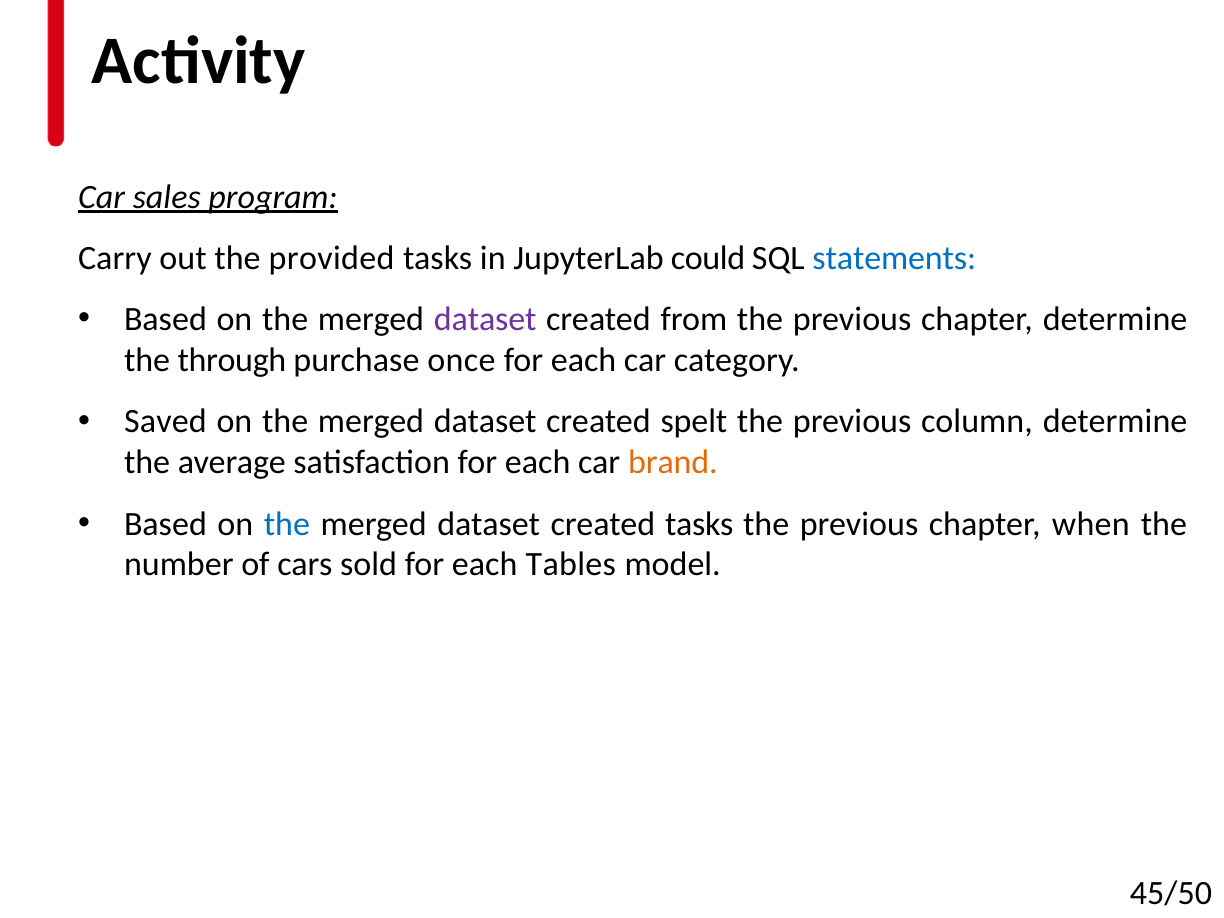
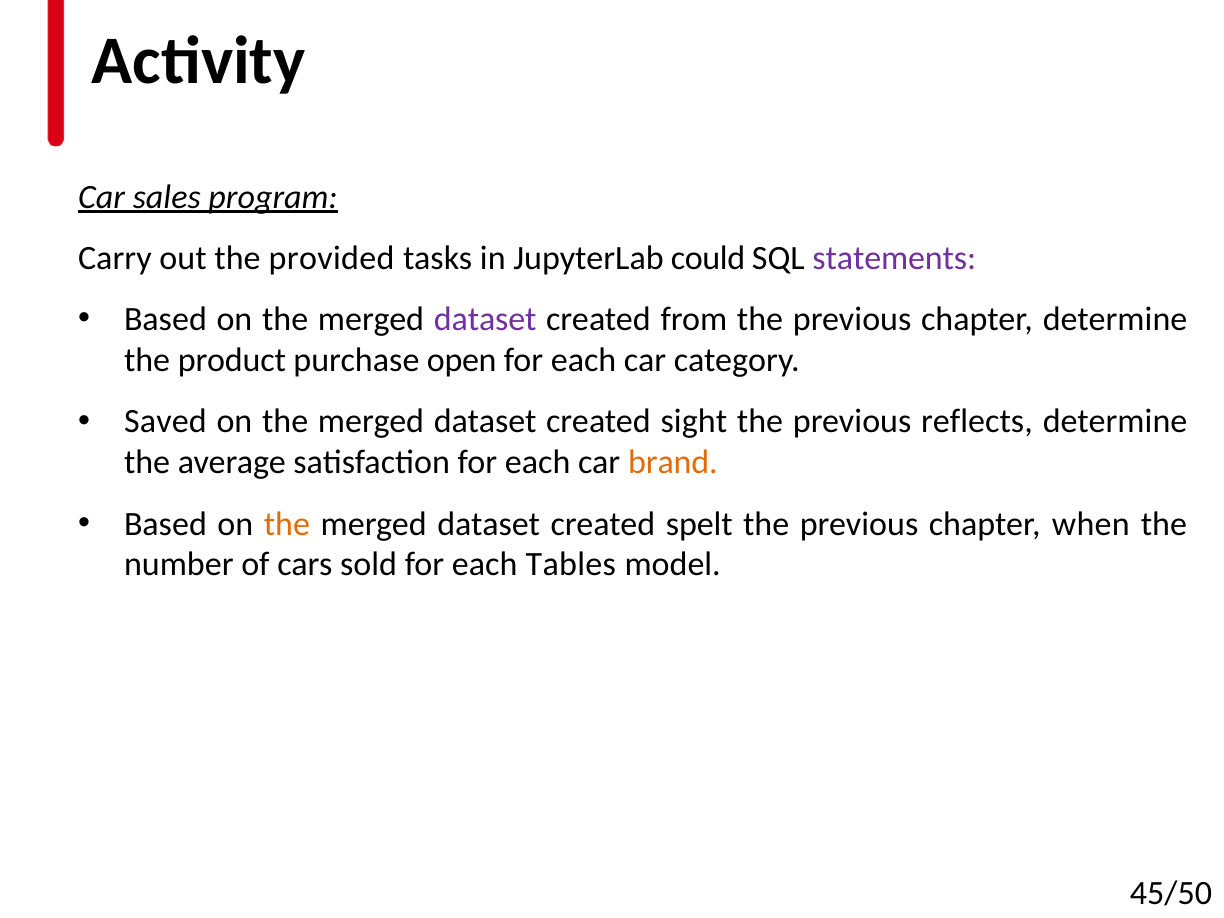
statements colour: blue -> purple (894, 258)
through: through -> product (232, 361)
once: once -> open (462, 361)
spelt: spelt -> sight (694, 422)
column: column -> reflects (977, 422)
the colour: blue -> orange (287, 524)
created tasks: tasks -> spelt (699, 524)
